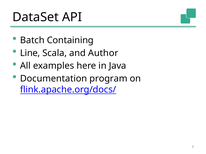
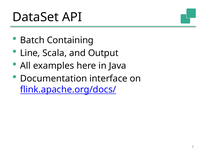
Author: Author -> Output (103, 53)
program: program -> interface (108, 79)
